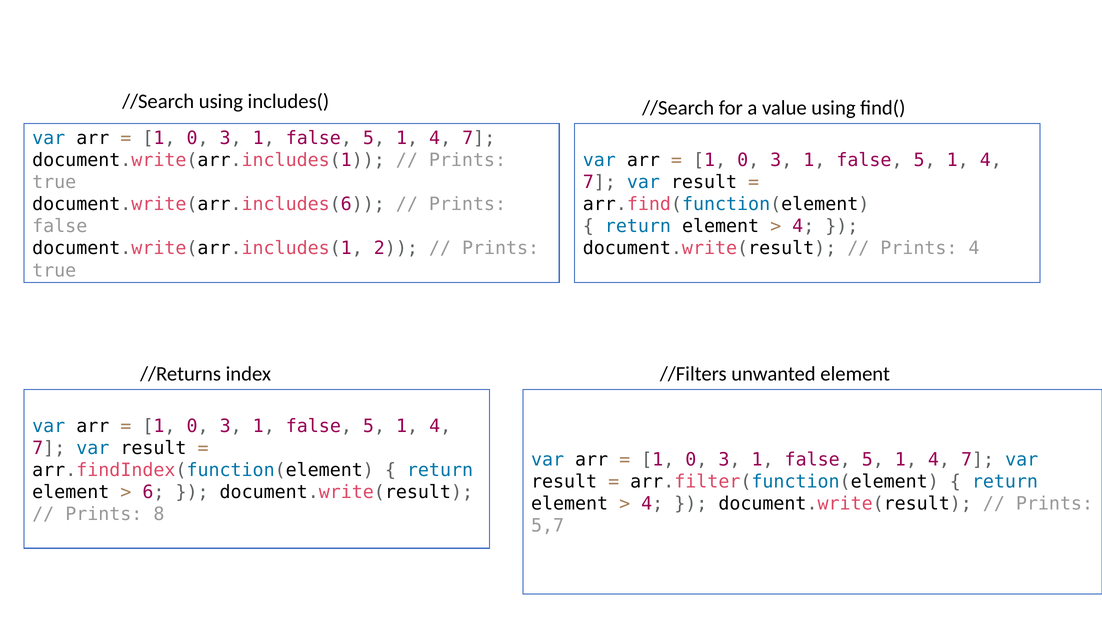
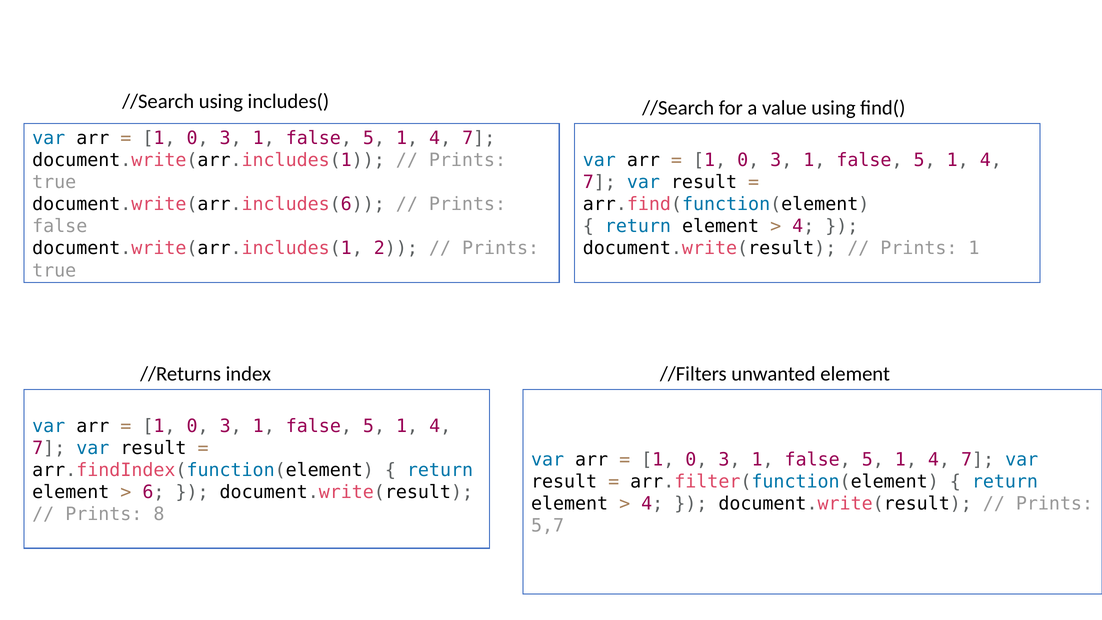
Prints 4: 4 -> 1 (974, 248)
